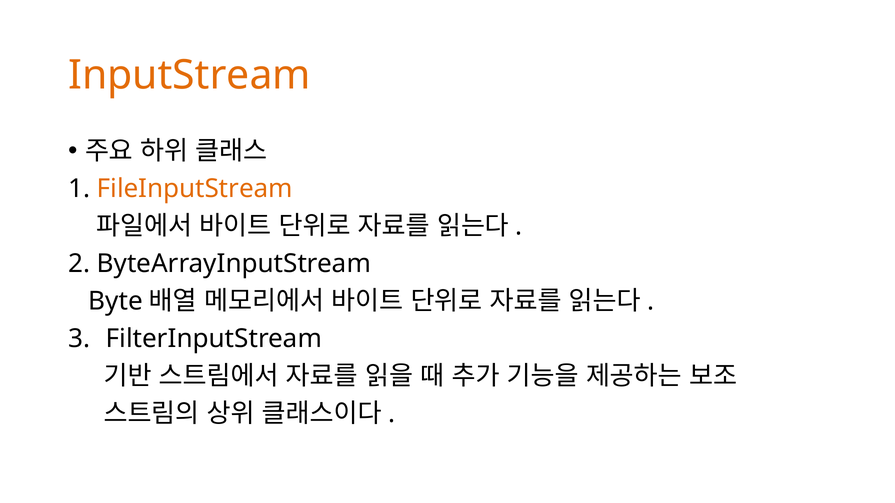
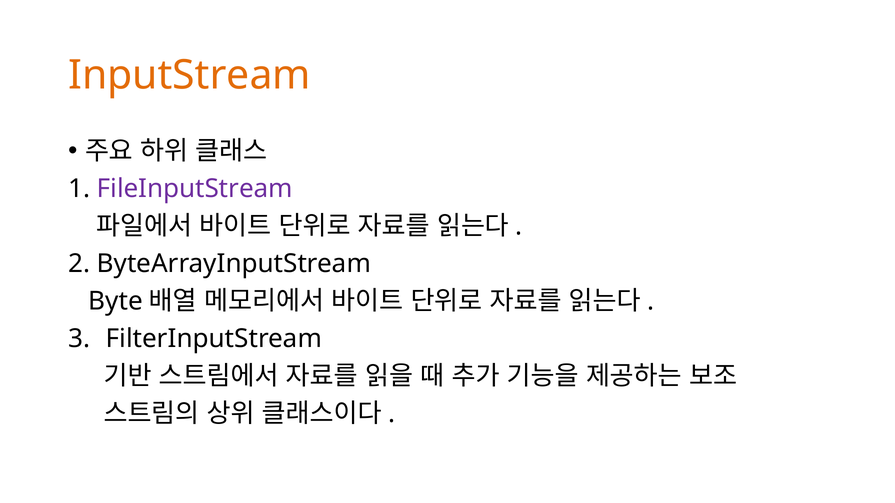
FileInputStream colour: orange -> purple (195, 189)
